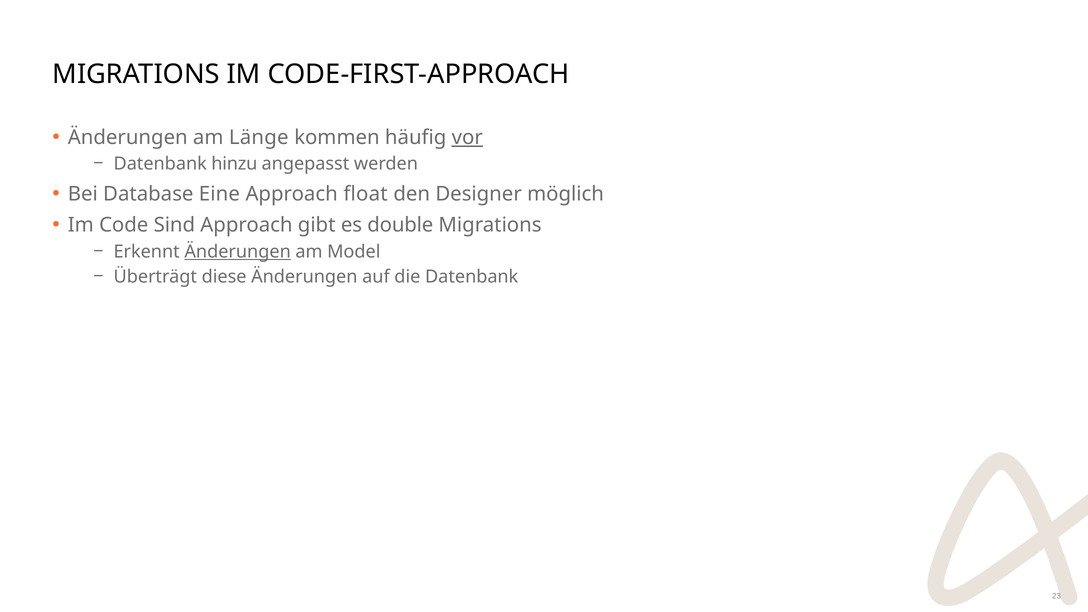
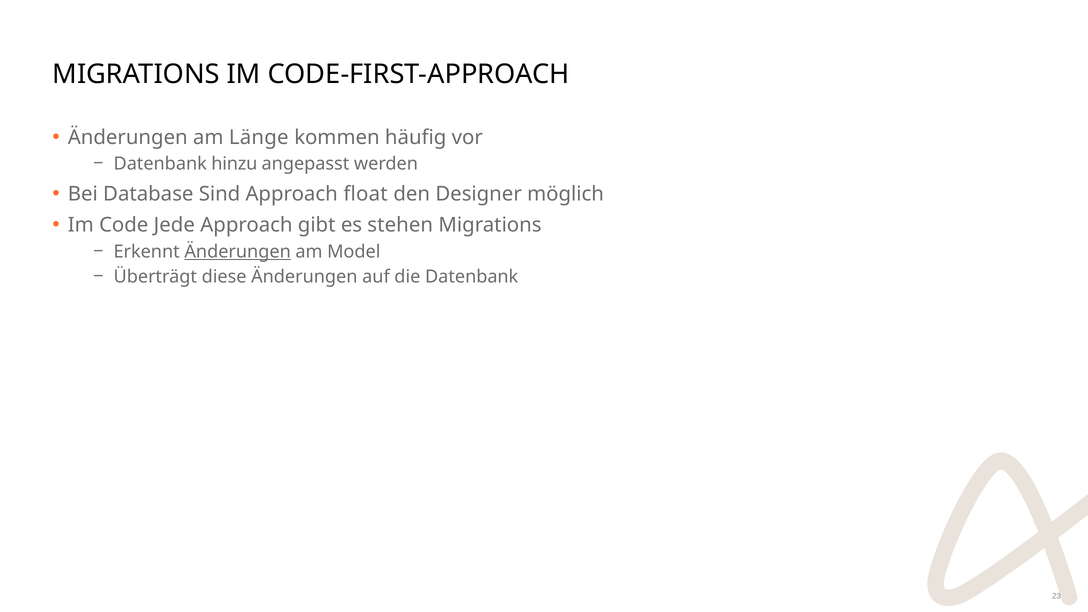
vor underline: present -> none (467, 138)
Eine: Eine -> Sind (220, 194)
Sind: Sind -> Jede (174, 225)
double: double -> stehen (400, 225)
